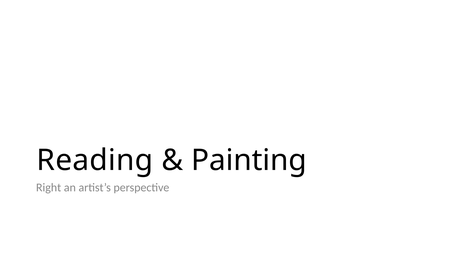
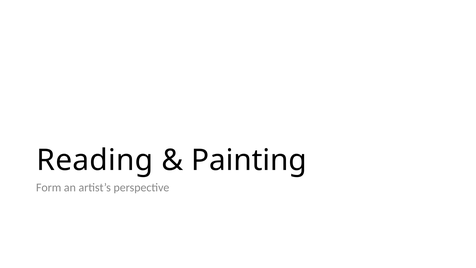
Right: Right -> Form (49, 187)
